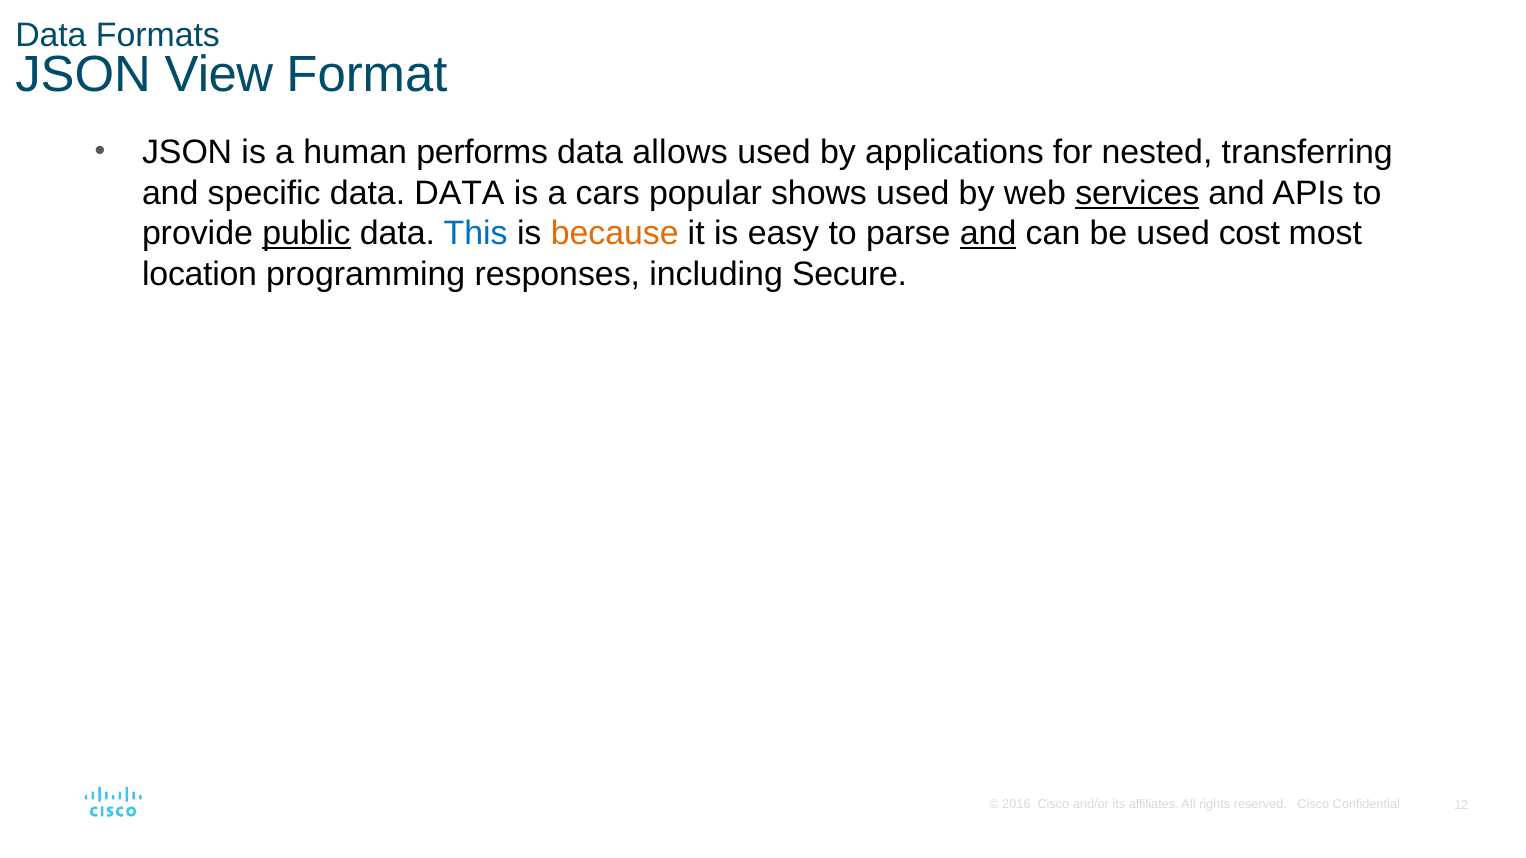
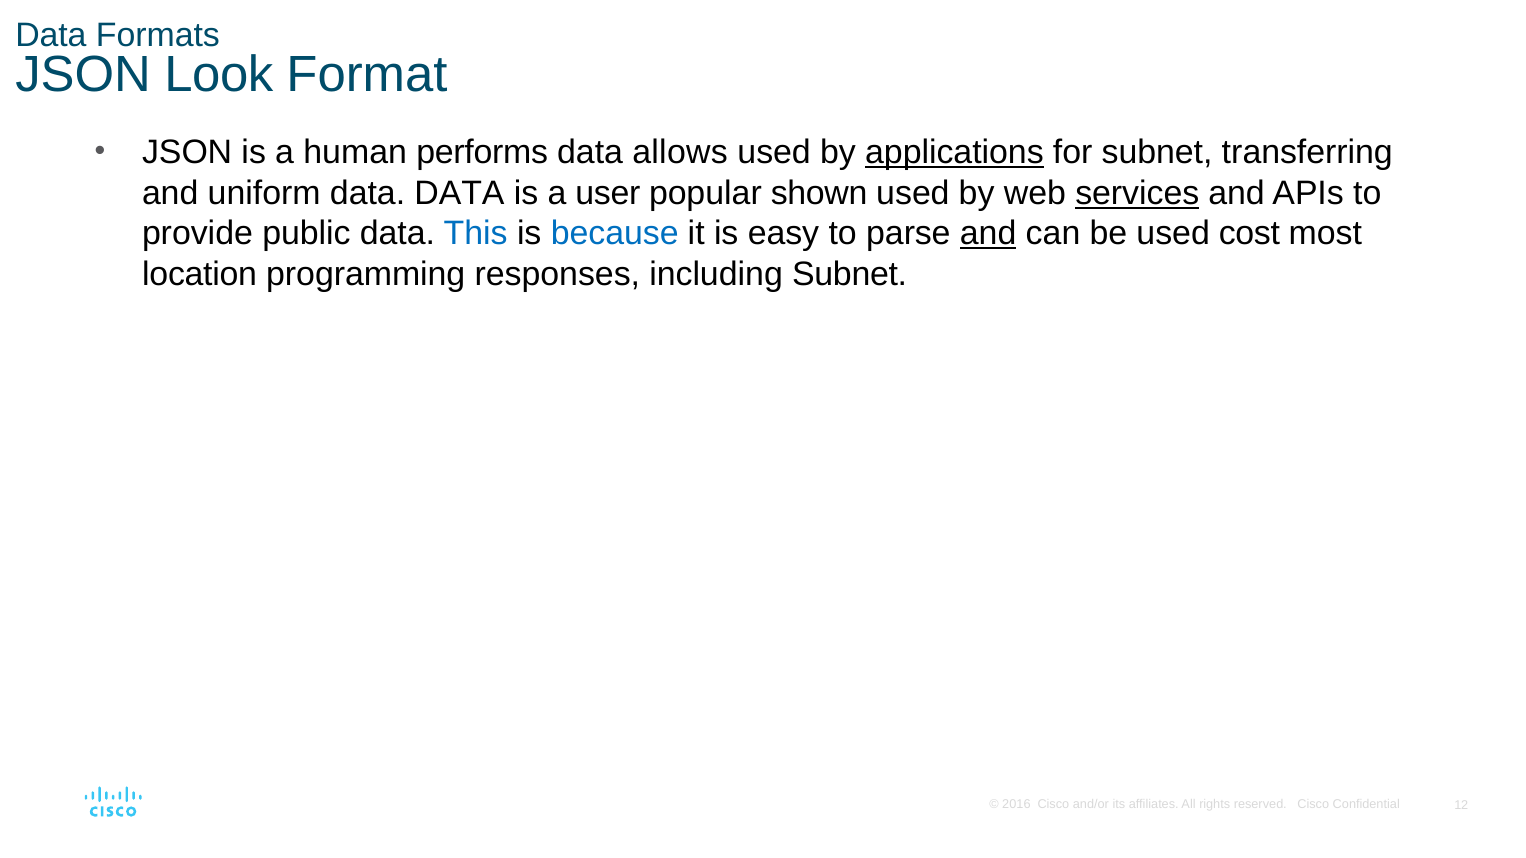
View: View -> Look (219, 75)
applications underline: none -> present (954, 152)
for nested: nested -> subnet (1157, 152)
specific: specific -> uniform (264, 193)
cars: cars -> user (608, 193)
shows: shows -> shown (819, 193)
public underline: present -> none (306, 234)
because colour: orange -> blue (615, 234)
including Secure: Secure -> Subnet (850, 274)
